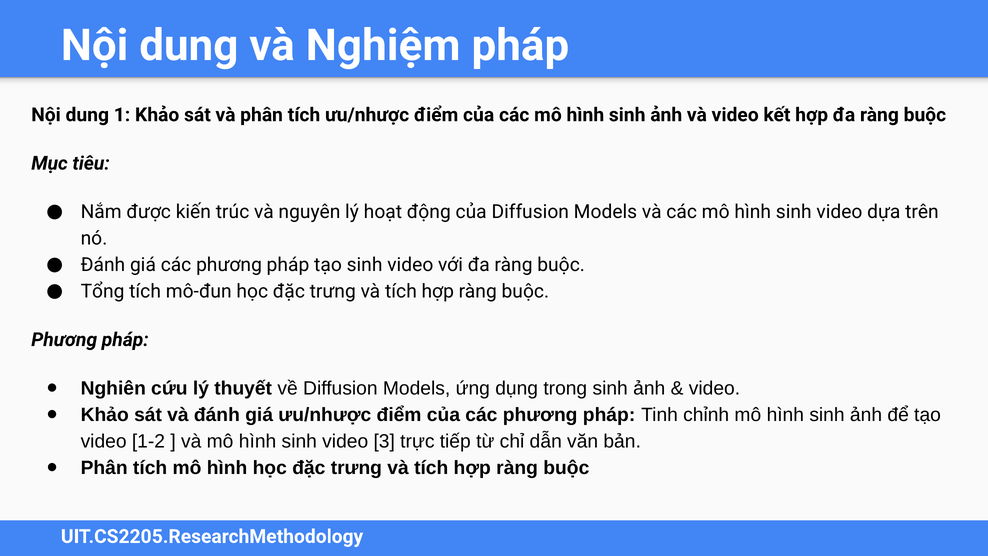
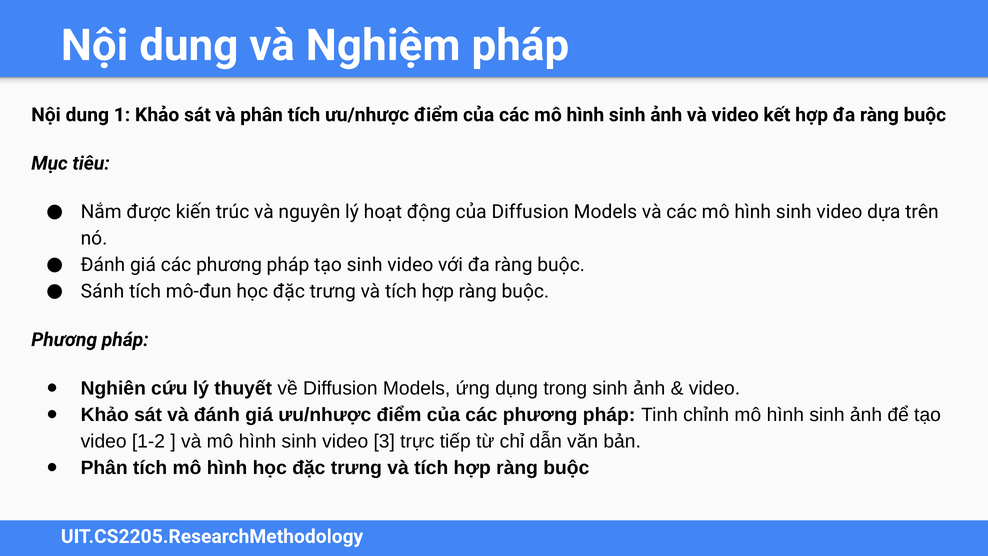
Tổng: Tổng -> Sánh (102, 291)
